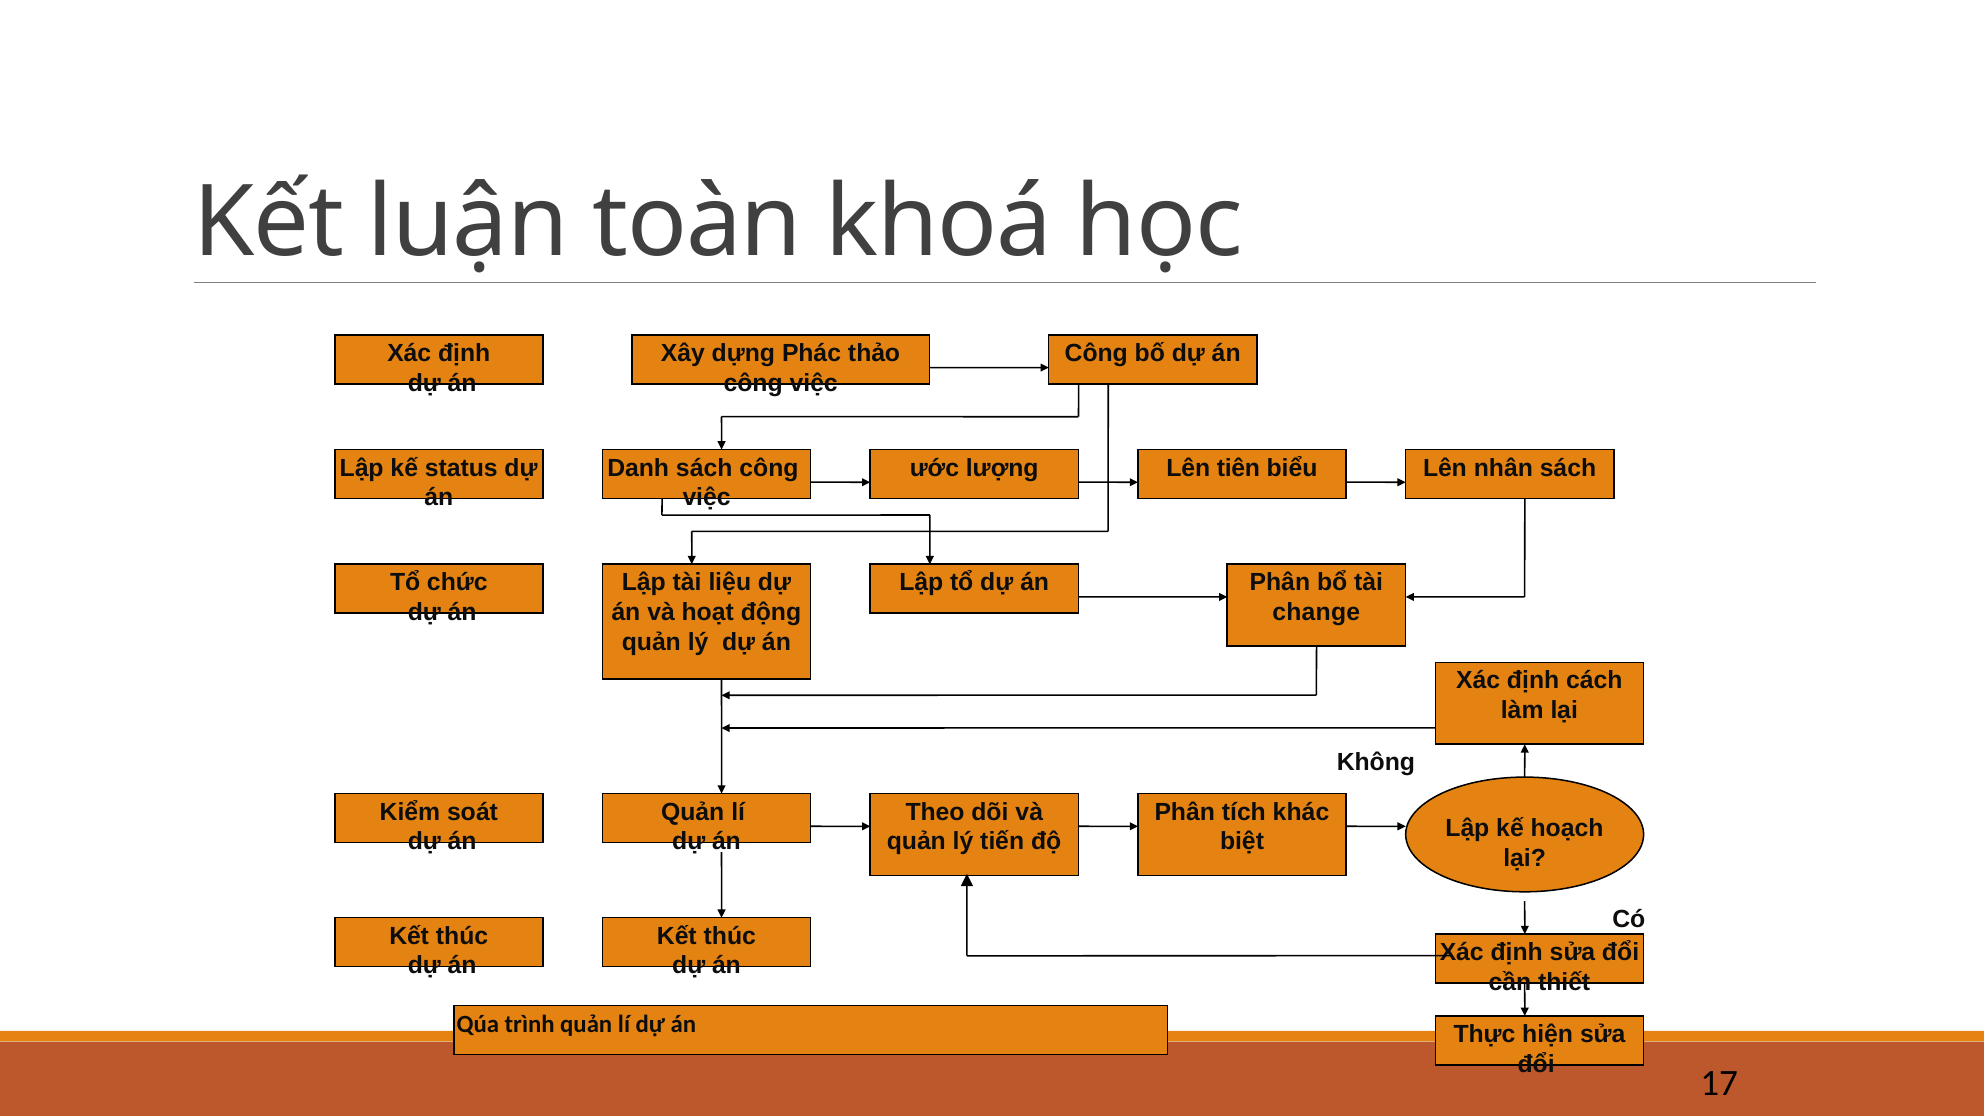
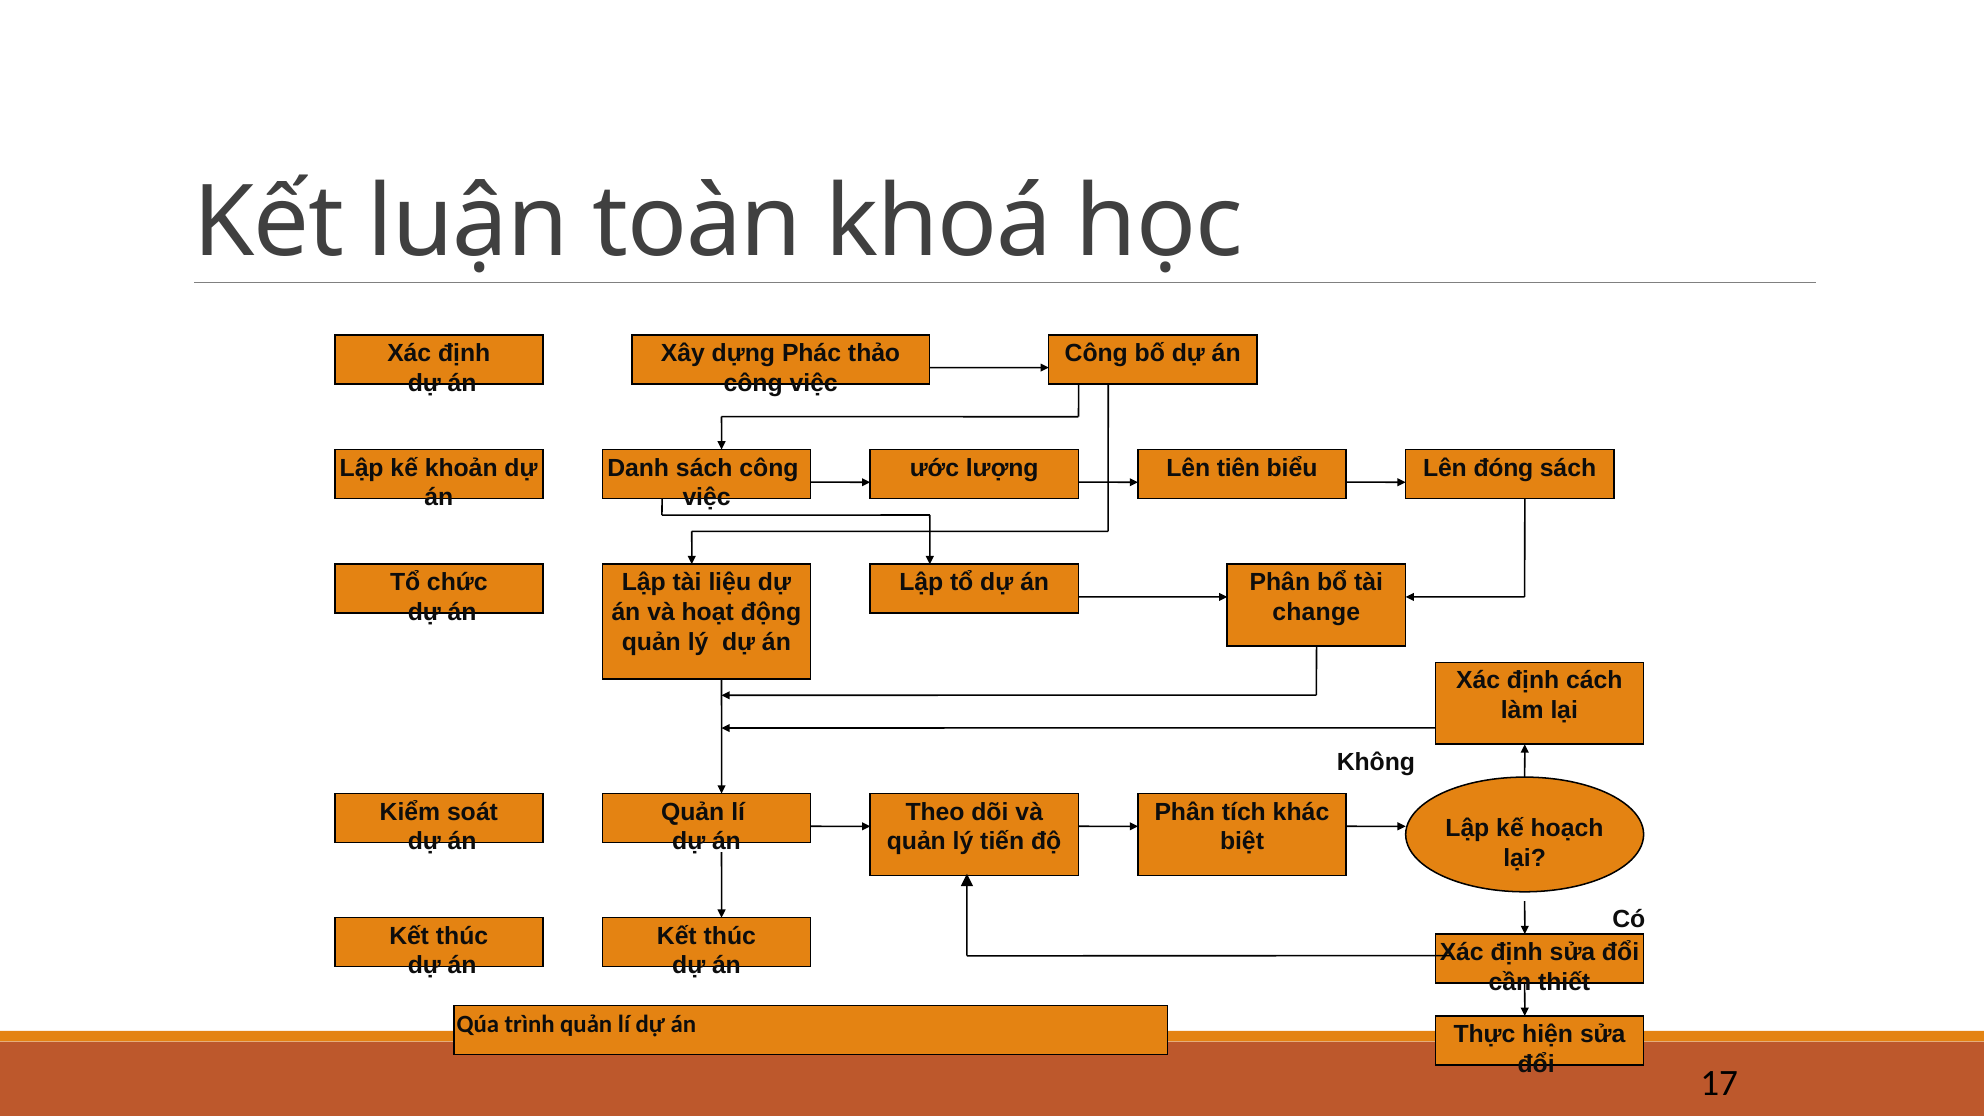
status: status -> khoản (461, 468)
nhân: nhân -> đóng (1503, 468)
